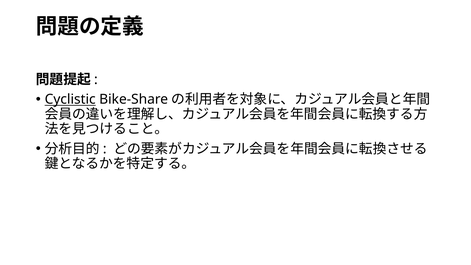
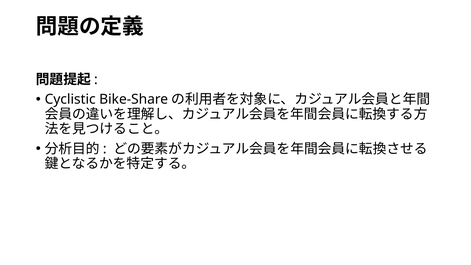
Cyclistic underline: present -> none (70, 99)
